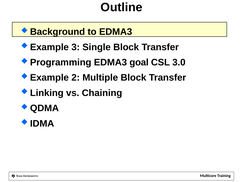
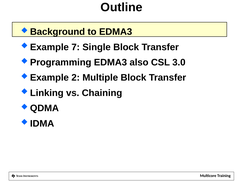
3: 3 -> 7 (76, 47)
goal: goal -> also (139, 62)
